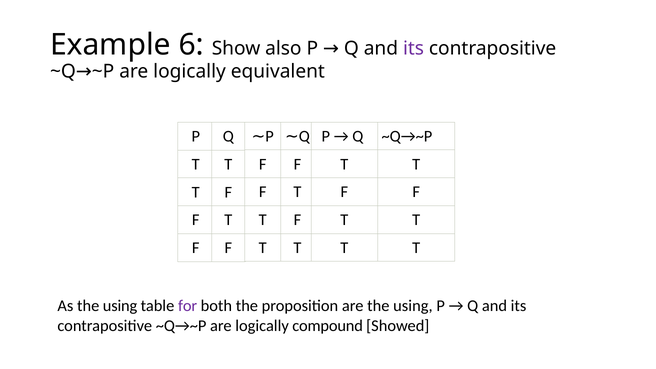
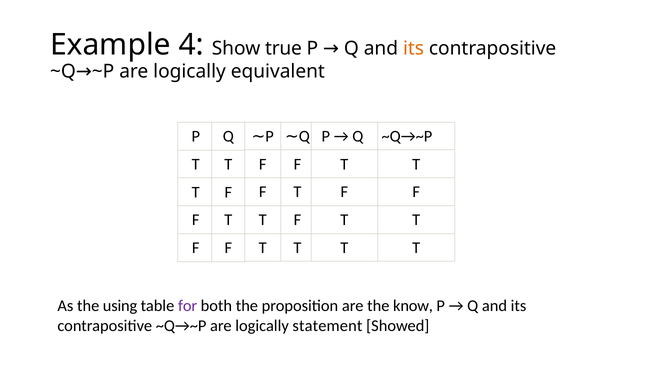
6: 6 -> 4 (191, 45)
also: also -> true (283, 48)
its colour: purple -> orange (414, 48)
are the using: using -> know (413, 306)
compound: compound -> statement (327, 326)
